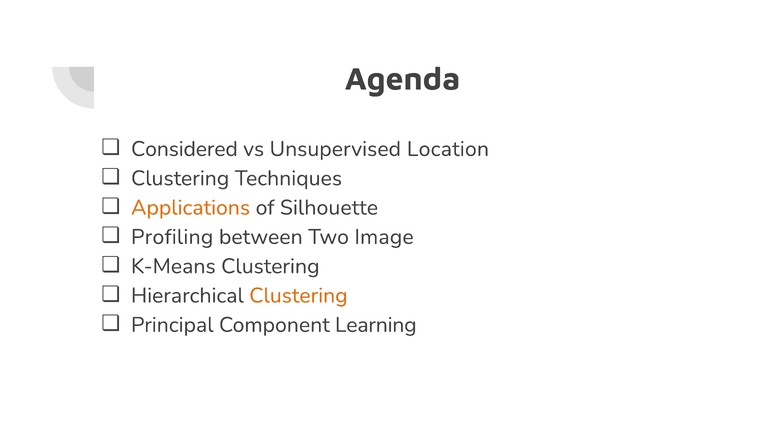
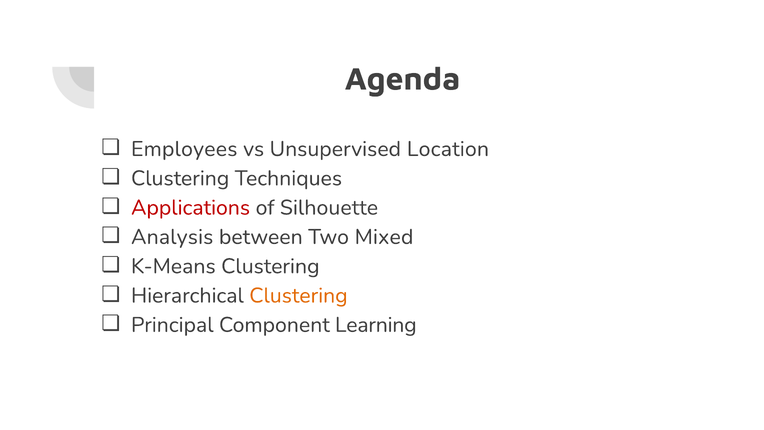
Considered: Considered -> Employees (184, 149)
Applications colour: orange -> red (191, 207)
Profiling: Profiling -> Analysis (172, 237)
Image: Image -> Mixed (384, 237)
